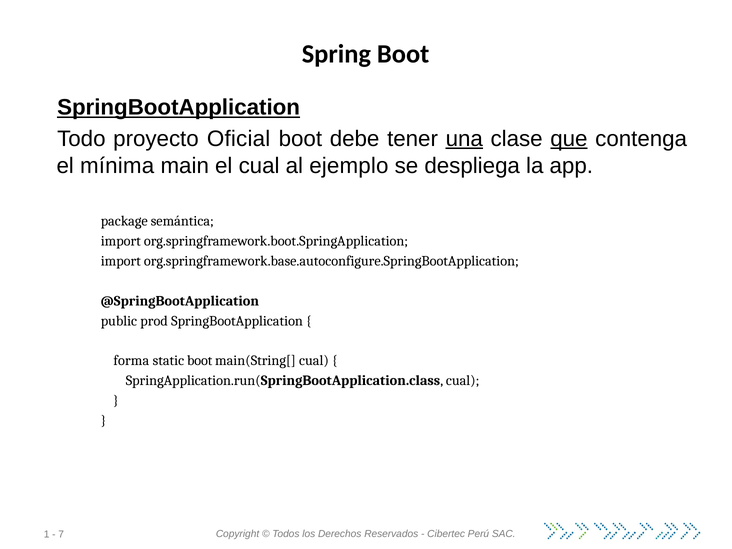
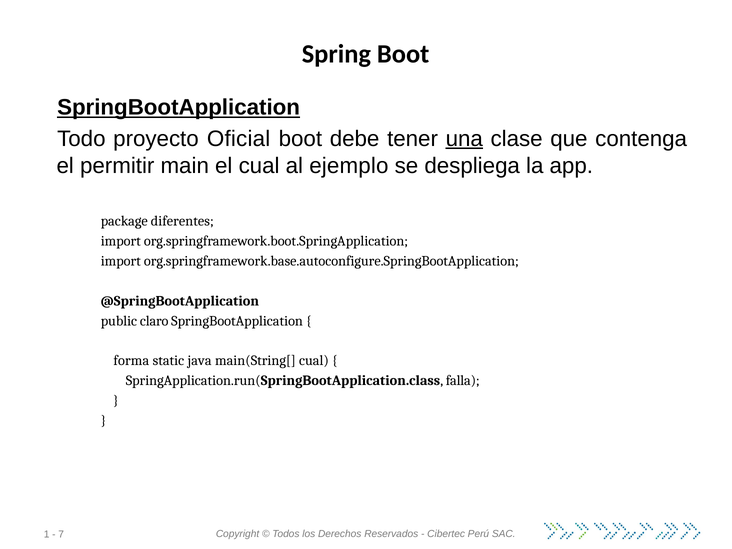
que underline: present -> none (569, 139)
mínima: mínima -> permitir (117, 166)
semántica: semántica -> diferentes (182, 221)
prod: prod -> claro (154, 321)
static boot: boot -> java (200, 361)
SpringApplication.run(SpringBootApplication.class cual: cual -> falla (463, 381)
